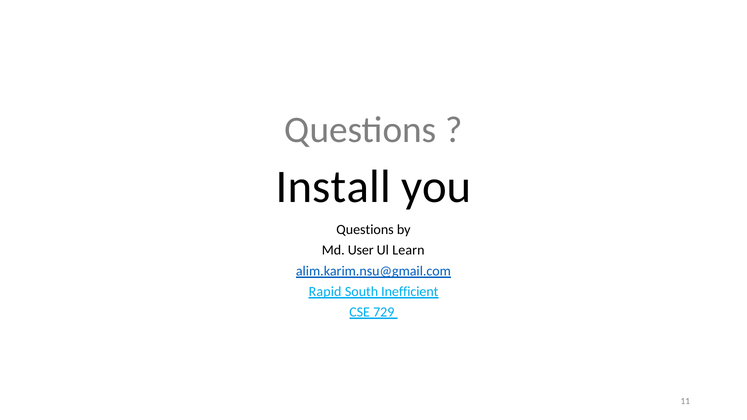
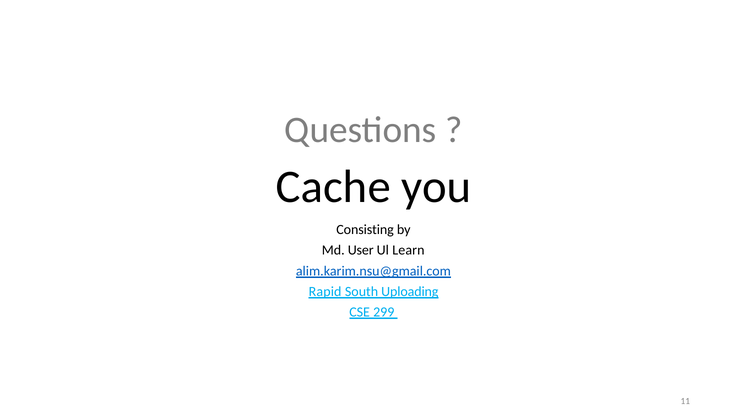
Install: Install -> Cache (333, 187)
Questions: Questions -> Consisting (365, 230)
Inefficient: Inefficient -> Uploading (410, 292)
729: 729 -> 299 (384, 312)
